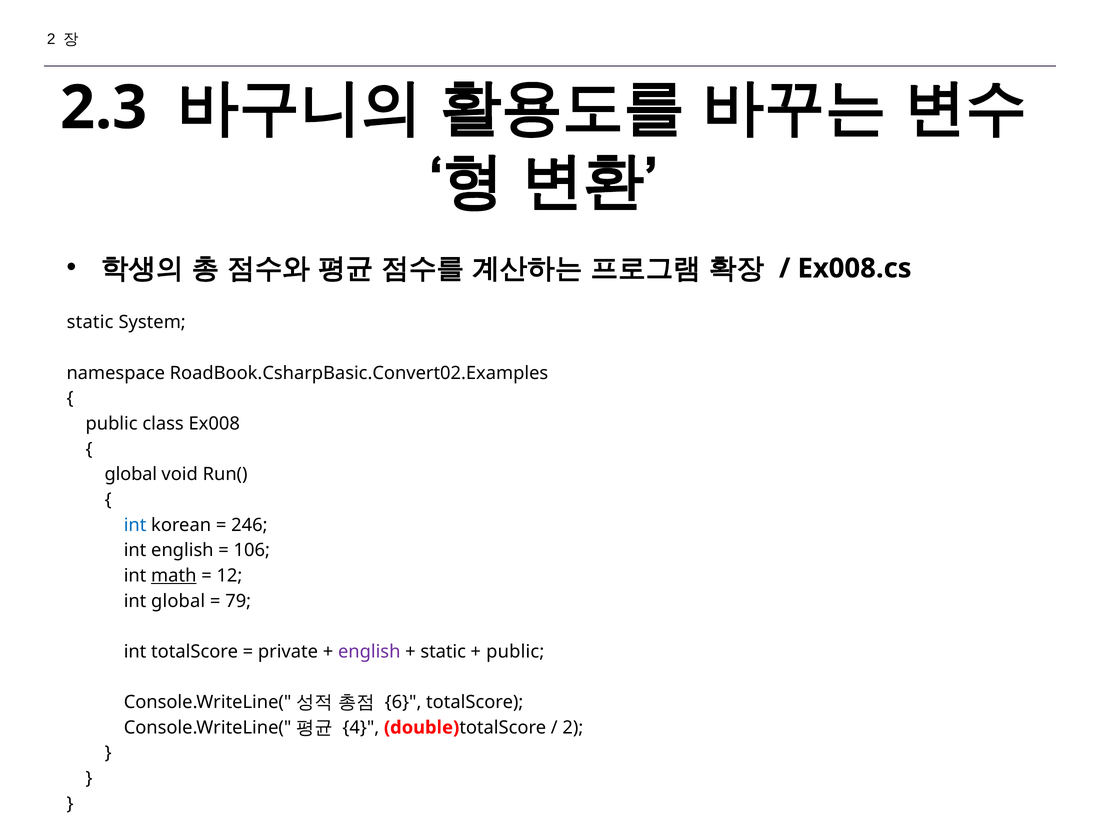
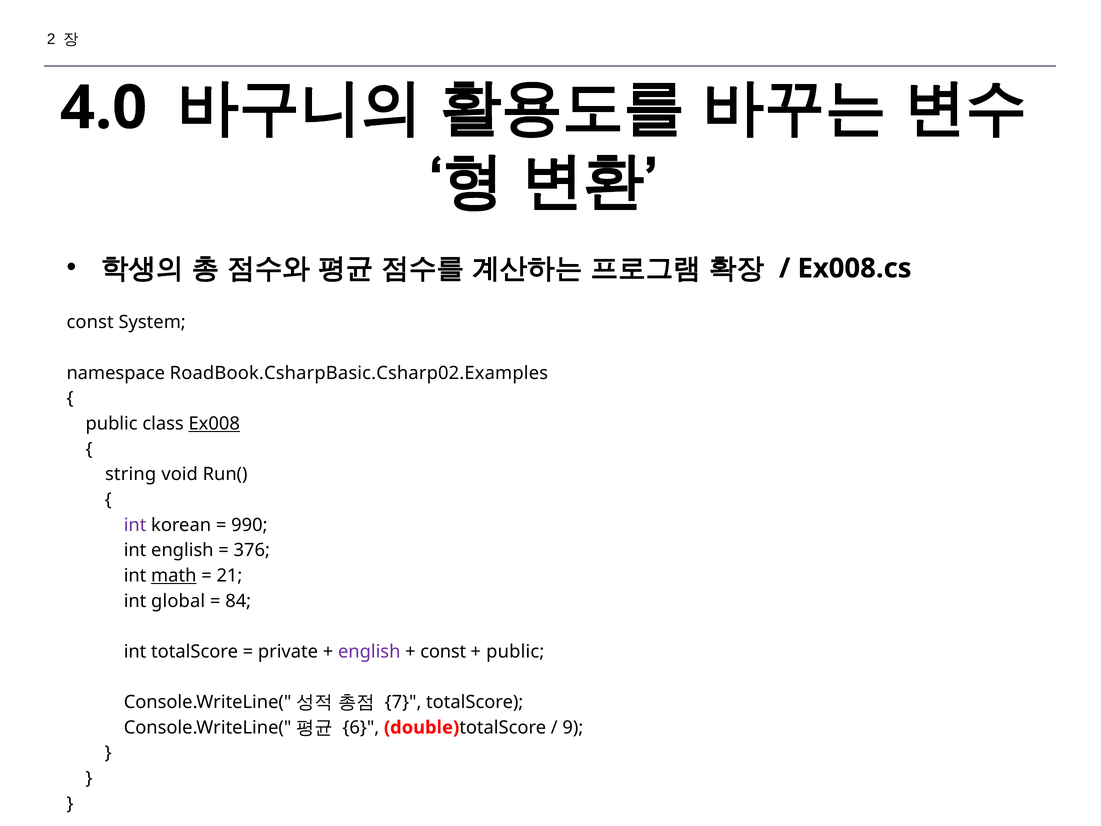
2.3: 2.3 -> 4.0 (104, 108)
static: static -> const (90, 322)
RoadBook.CsharpBasic.Convert02.Examples: RoadBook.CsharpBasic.Convert02.Examples -> RoadBook.CsharpBasic.Csharp02.Examples (359, 373)
Ex008 underline: none -> present (214, 424)
global: global -> string (131, 474)
int colour: blue -> purple (135, 525)
246: 246 -> 990 (249, 525)
106: 106 -> 376 (252, 550)
12: 12 -> 21 (229, 575)
79: 79 -> 84 (238, 601)
static: static -> const (443, 651)
6: 6 -> 7 (403, 702)
4: 4 -> 6 (361, 727)
2: 2 -> 9 (573, 727)
